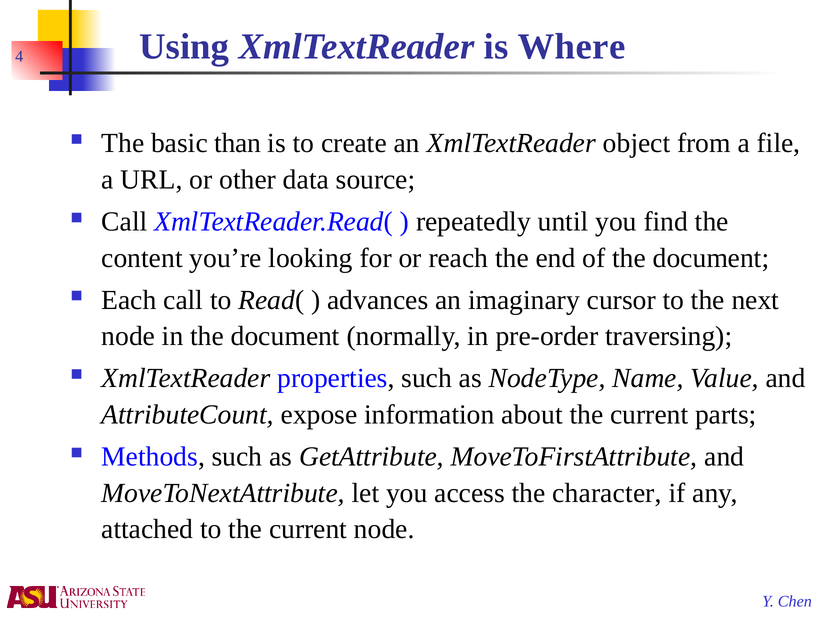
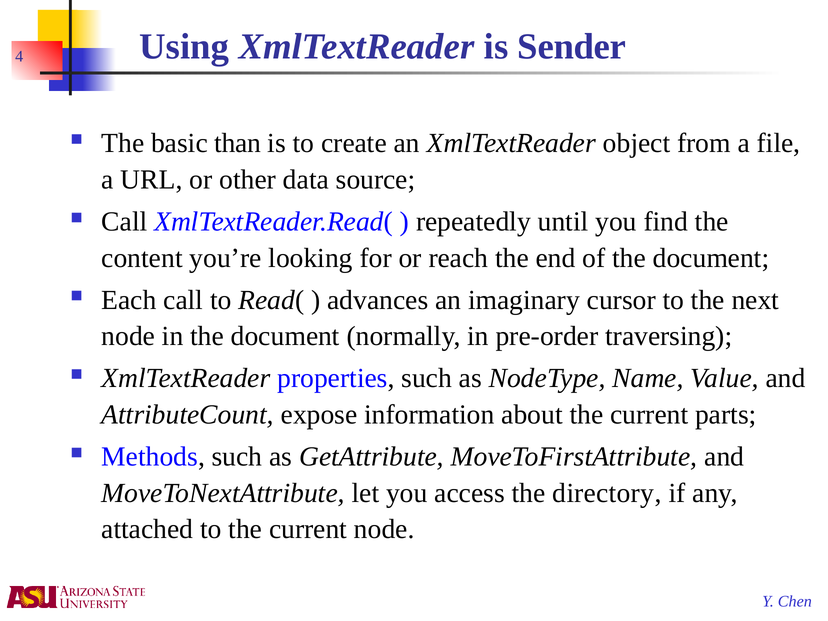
Where: Where -> Sender (572, 47)
character: character -> directory (607, 493)
